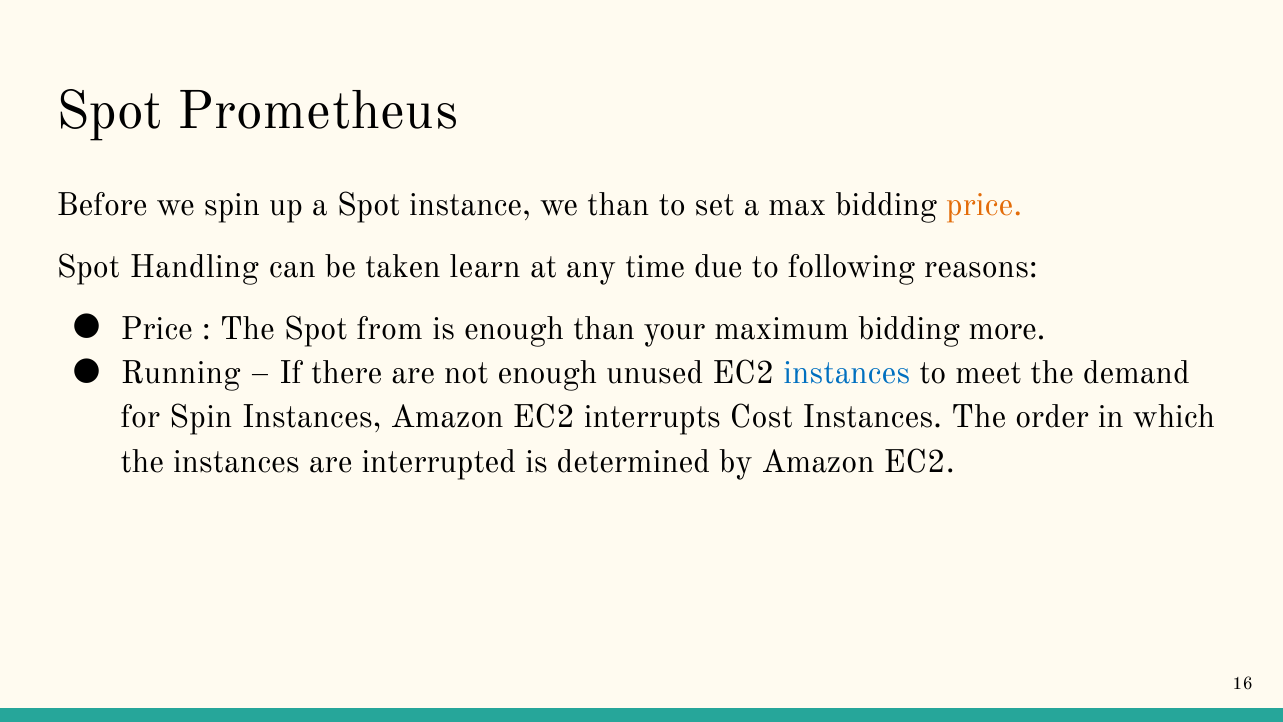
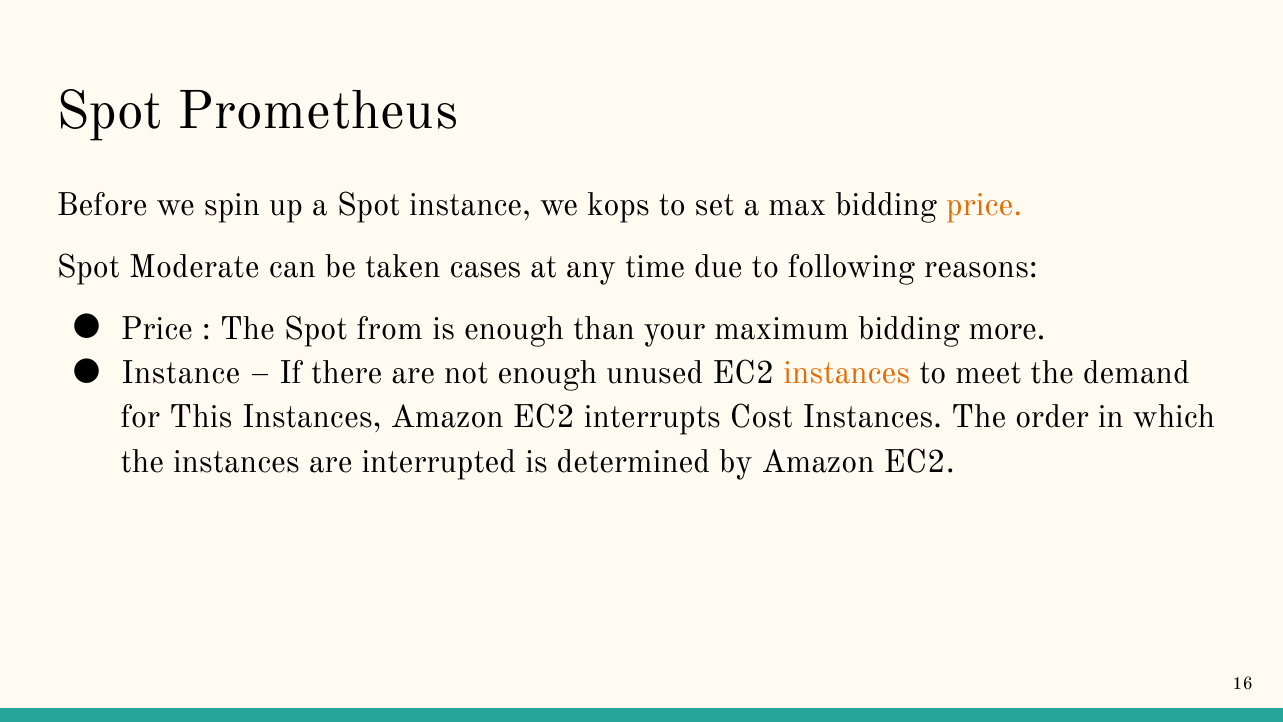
we than: than -> kops (618, 204)
Handling: Handling -> Moderate (194, 267)
learn: learn -> cases (486, 267)
Running: Running -> Instance (181, 373)
instances colour: blue -> orange (847, 373)
for Spin: Spin -> This (201, 417)
